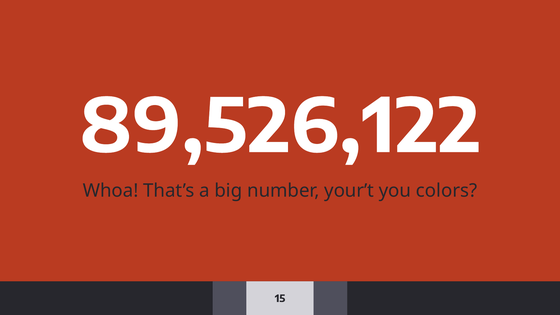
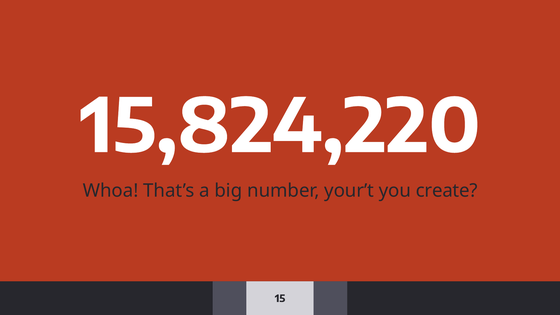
89,526,122: 89,526,122 -> 15,824,220 (280, 127)
colors: colors -> create (447, 191)
